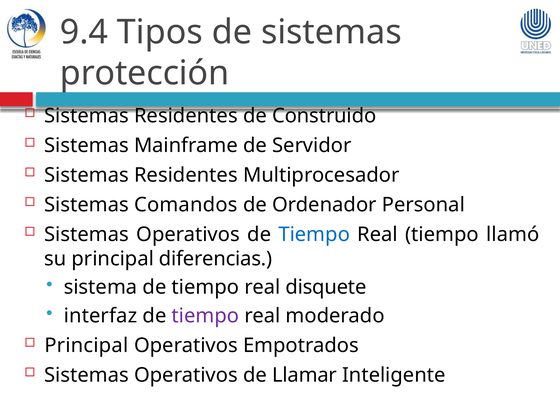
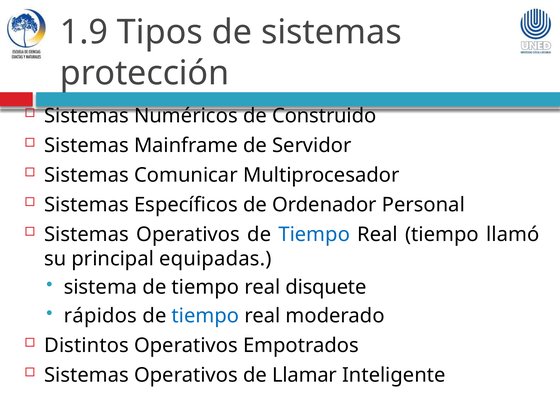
9.4: 9.4 -> 1.9 (84, 32)
Residentes: Residentes -> Numéricos (186, 116)
Residentes: Residentes -> Comunicar (186, 175)
Comandos: Comandos -> Específicos (186, 205)
diferencias: diferencias -> equipadas (215, 259)
interfaz: interfaz -> rápidos (100, 316)
tiempo colour: purple -> blue (205, 316)
Principal: Principal -> Distintos (86, 345)
